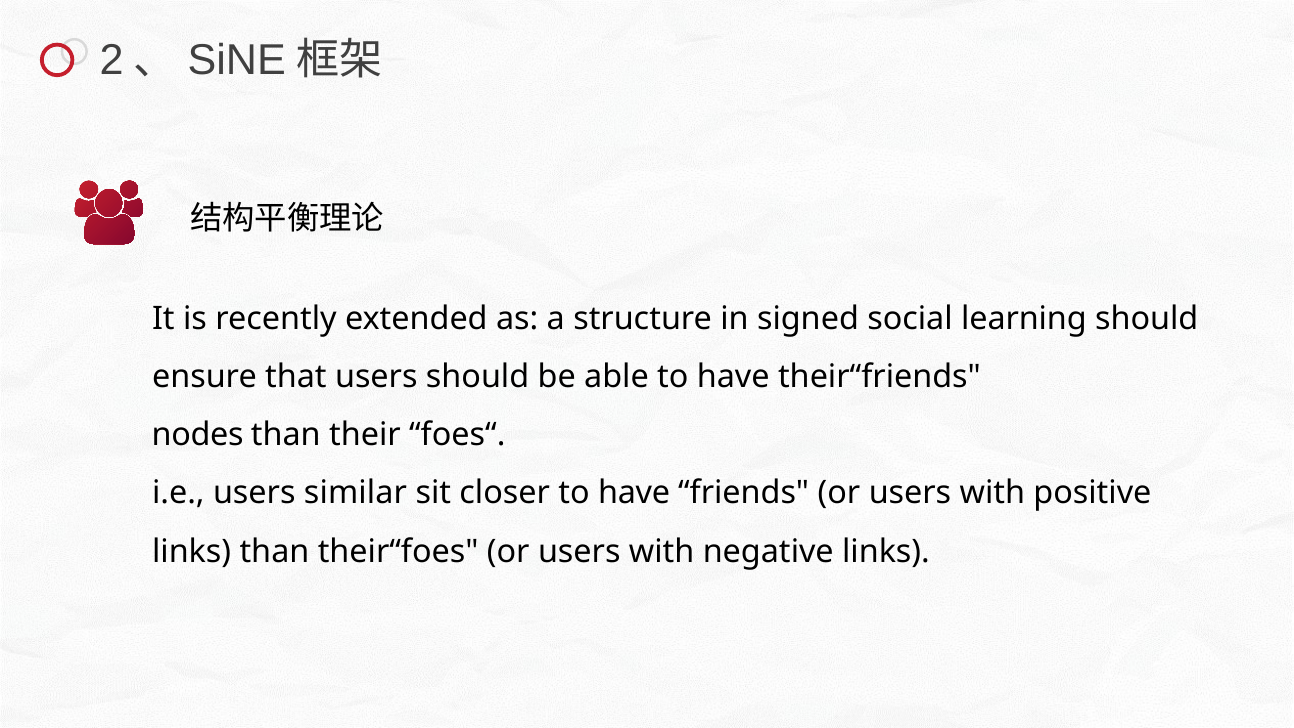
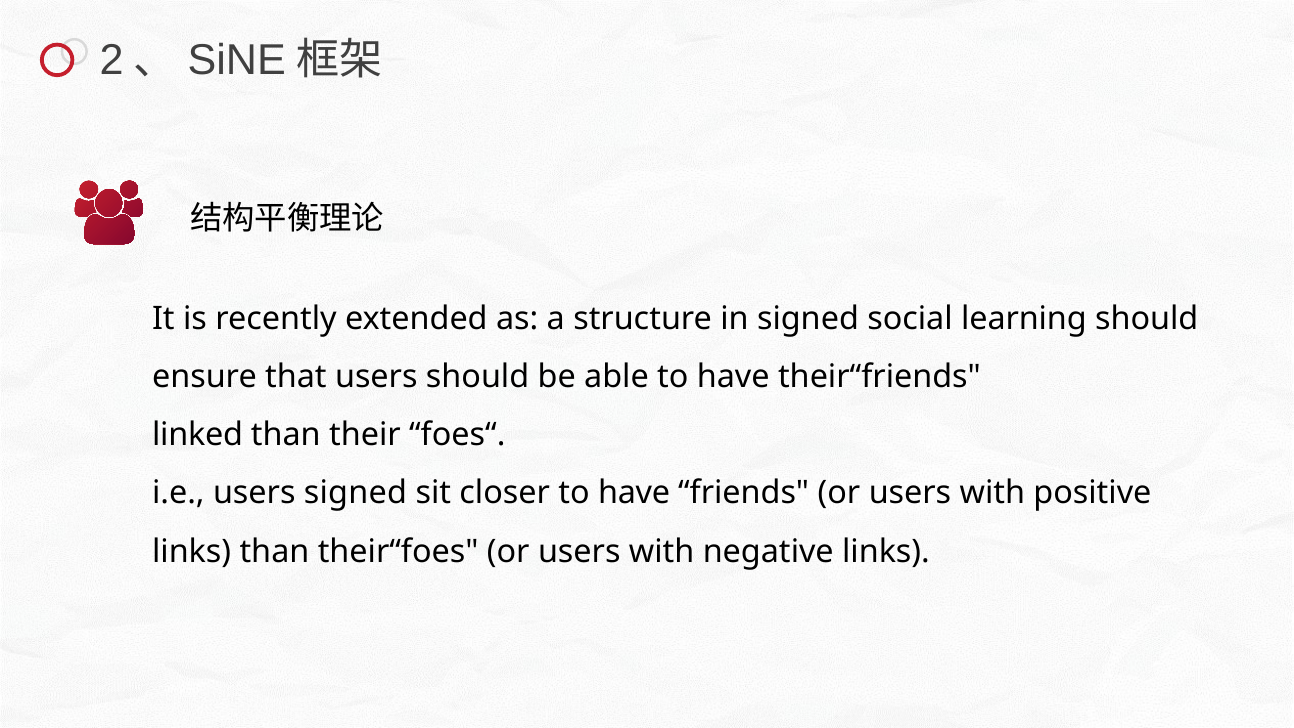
nodes: nodes -> linked (198, 435)
users similar: similar -> signed (355, 493)
